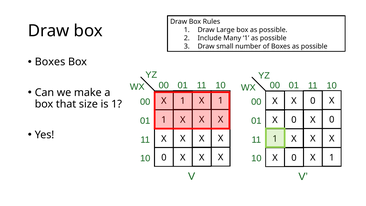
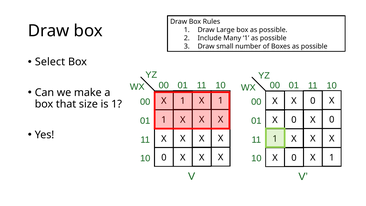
Boxes: Boxes -> Select (50, 62)
